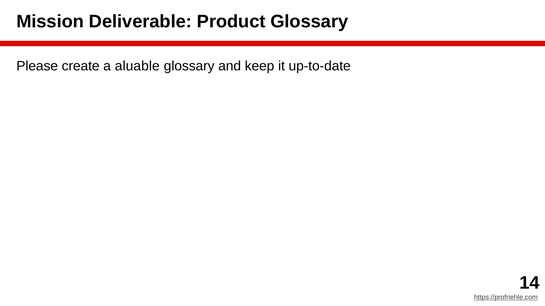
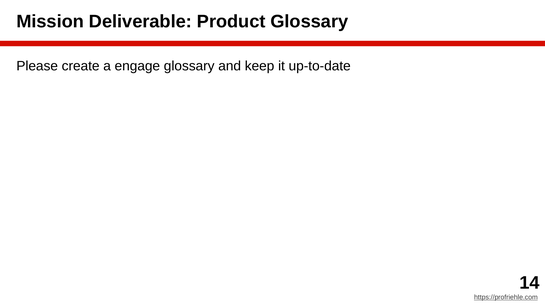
aluable: aluable -> engage (137, 66)
